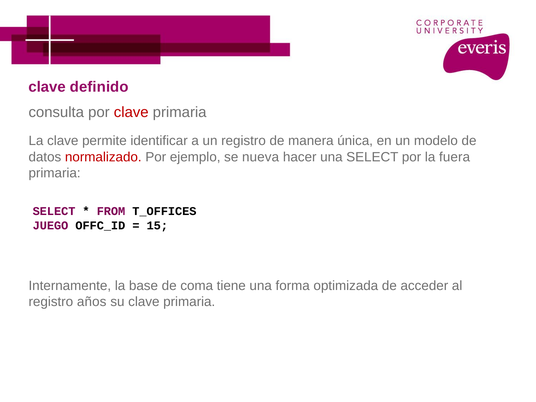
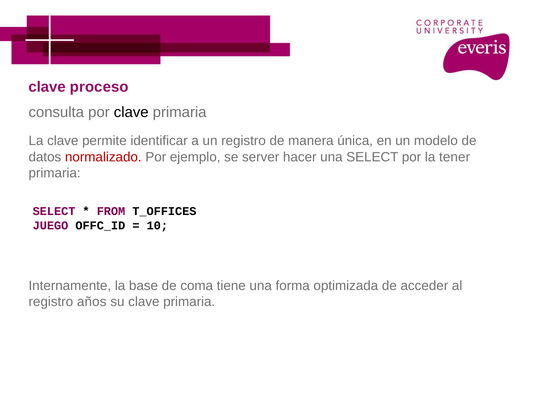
definido: definido -> proceso (99, 87)
clave colour: red -> black (131, 112)
nueva: nueva -> server (261, 157)
fuera: fuera -> tener (455, 157)
15: 15 -> 10 (157, 225)
